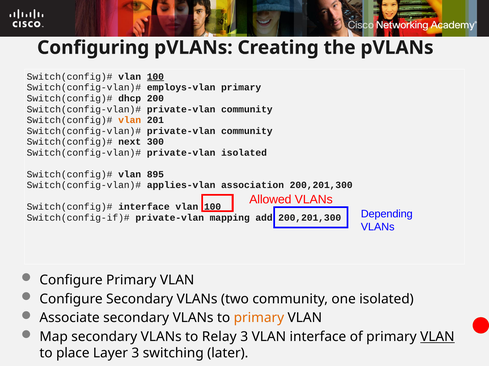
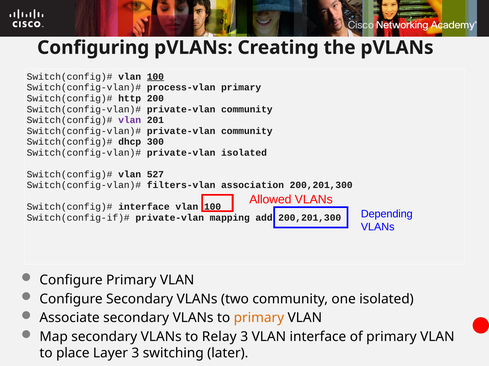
employs-vlan: employs-vlan -> process-vlan (181, 88)
dhcp: dhcp -> http (130, 99)
vlan colour: orange -> purple (130, 120)
next: next -> dhcp (130, 142)
895: 895 -> 527 (155, 175)
applies-vlan: applies-vlan -> filters-vlan (181, 185)
VLAN underline: present -> none (437, 338)
